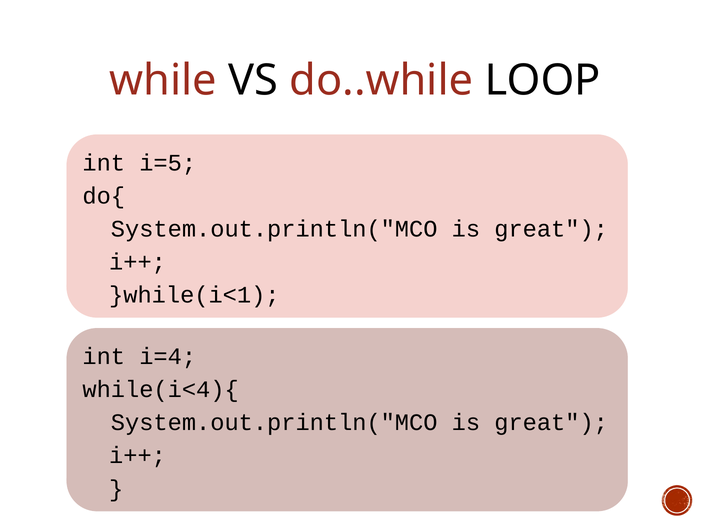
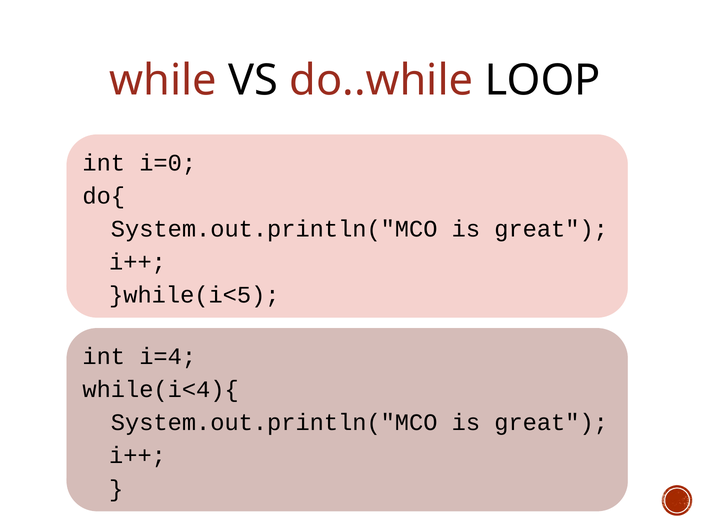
i=5: i=5 -> i=0 (168, 163)
}while(i<1: }while(i<1 -> }while(i<5 (194, 295)
